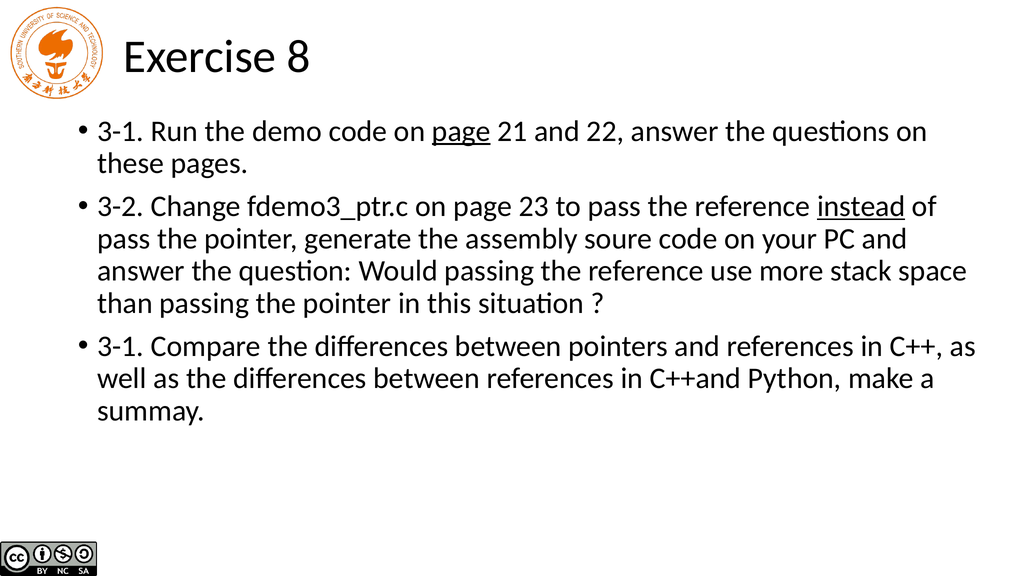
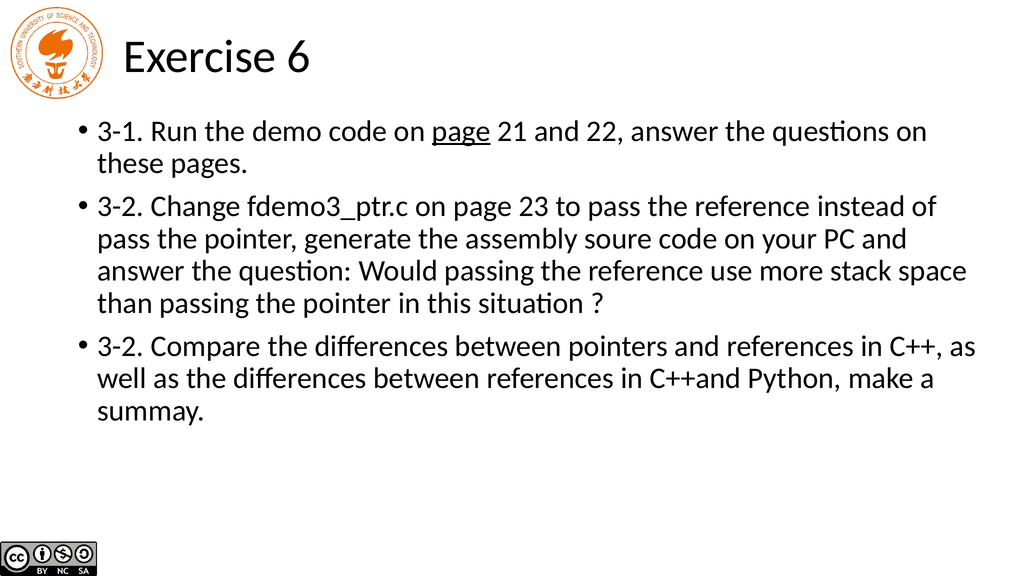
8: 8 -> 6 (299, 57)
instead underline: present -> none (861, 206)
3-1: 3-1 -> 3-2 (121, 346)
